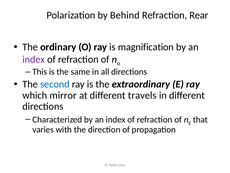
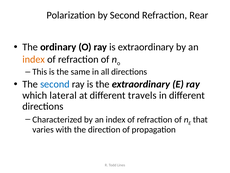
by Behind: Behind -> Second (125, 15)
is magnification: magnification -> extraordinary (146, 47)
index colour: purple -> orange (34, 59)
mirror: mirror -> lateral (63, 95)
